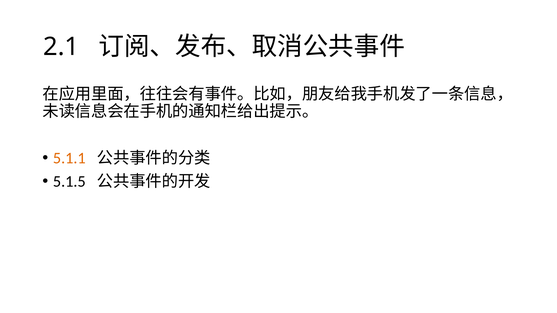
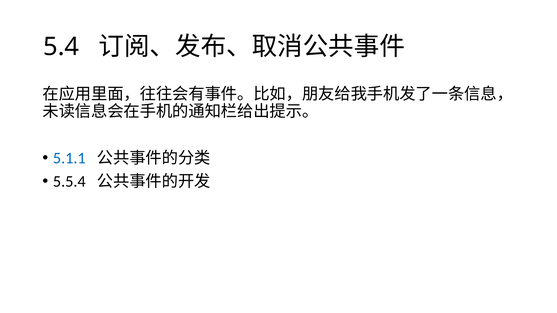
2.1: 2.1 -> 5.4 (61, 47)
5.1.1 colour: orange -> blue (69, 158)
5.1.5: 5.1.5 -> 5.5.4 (69, 182)
